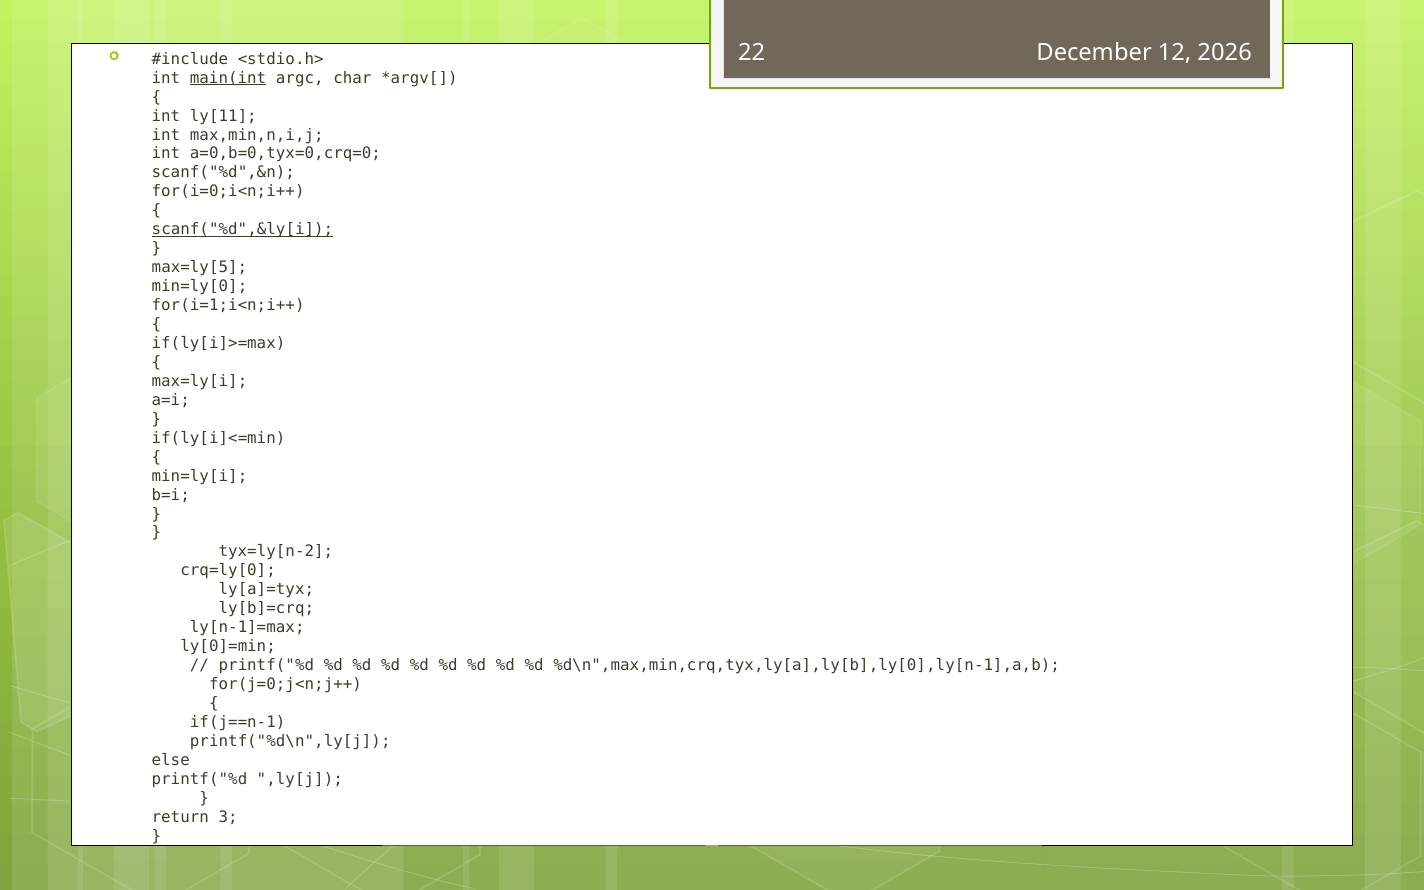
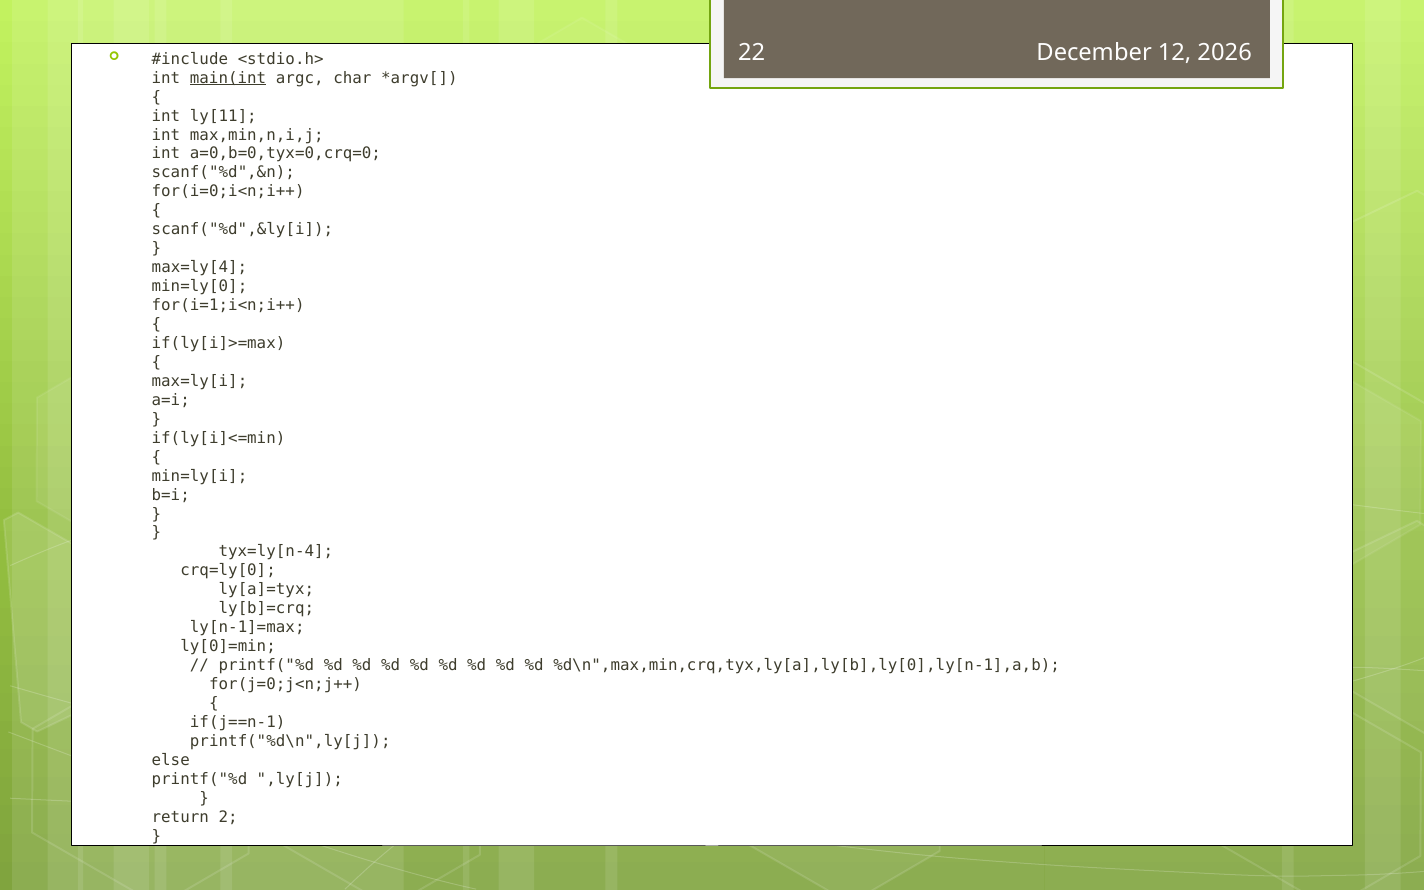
scanf("%d",&ly[i underline: present -> none (242, 230)
max=ly[5: max=ly[5 -> max=ly[4 (199, 267)
tyx=ly[n-2: tyx=ly[n-2 -> tyx=ly[n-4 (276, 552)
3: 3 -> 2 (228, 817)
